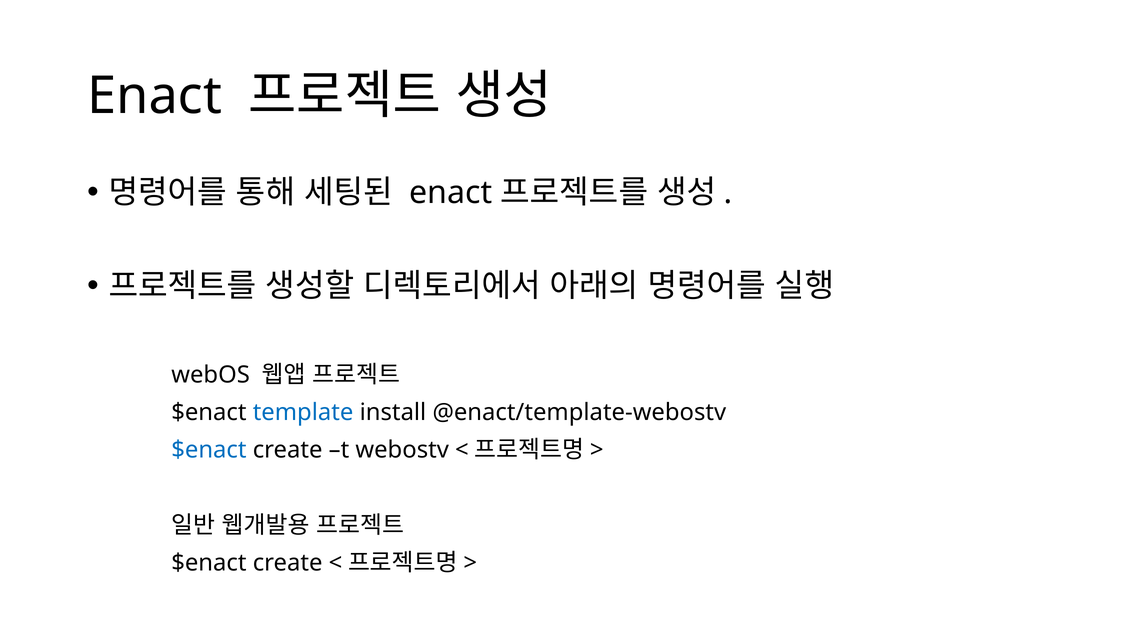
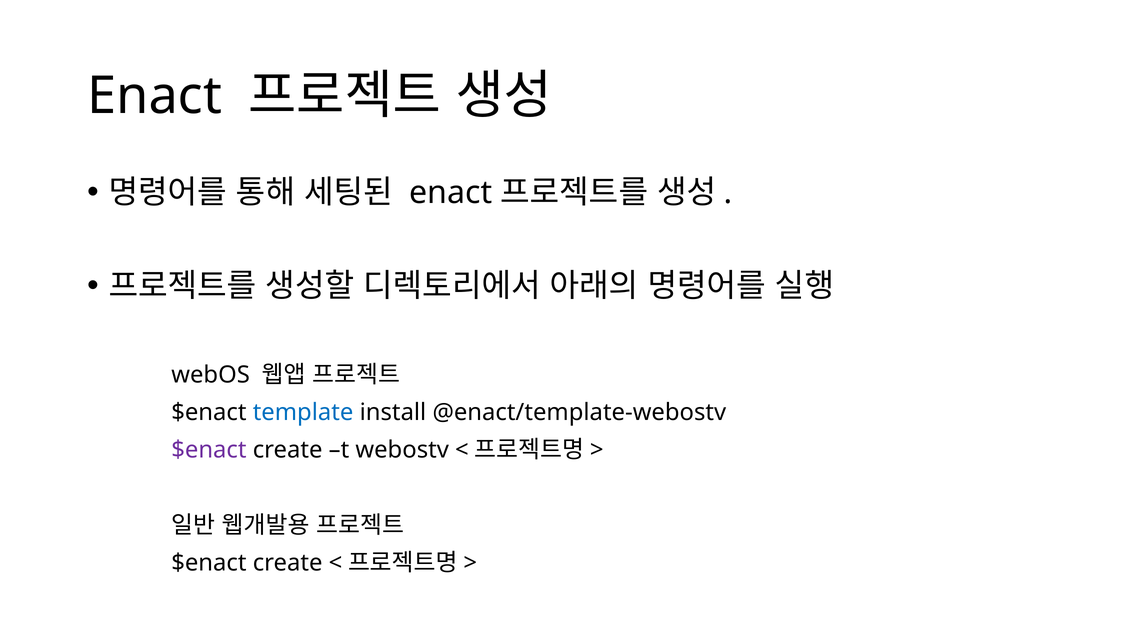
$enact colour: blue -> purple (209, 450)
